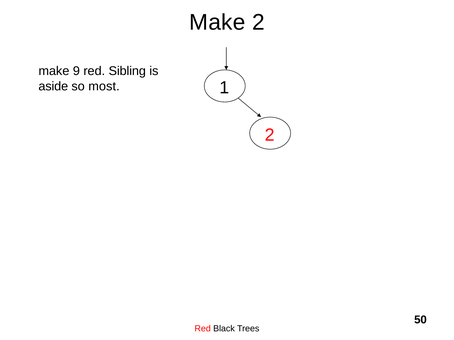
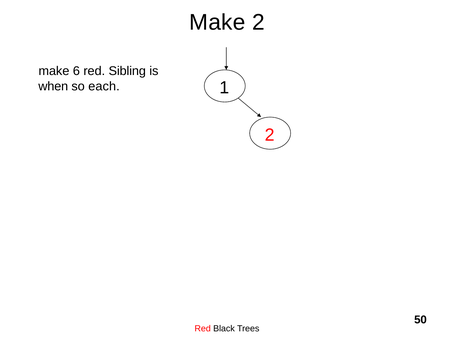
9: 9 -> 6 (76, 71)
aside: aside -> when (53, 86)
most: most -> each (104, 86)
